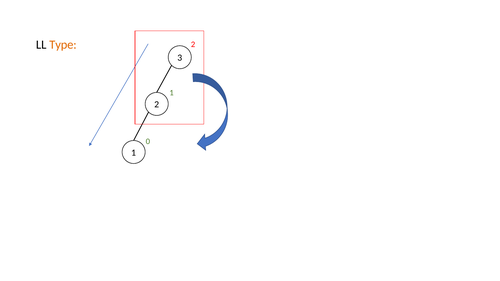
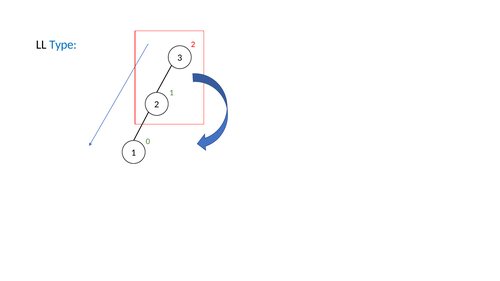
Type colour: orange -> blue (63, 45)
